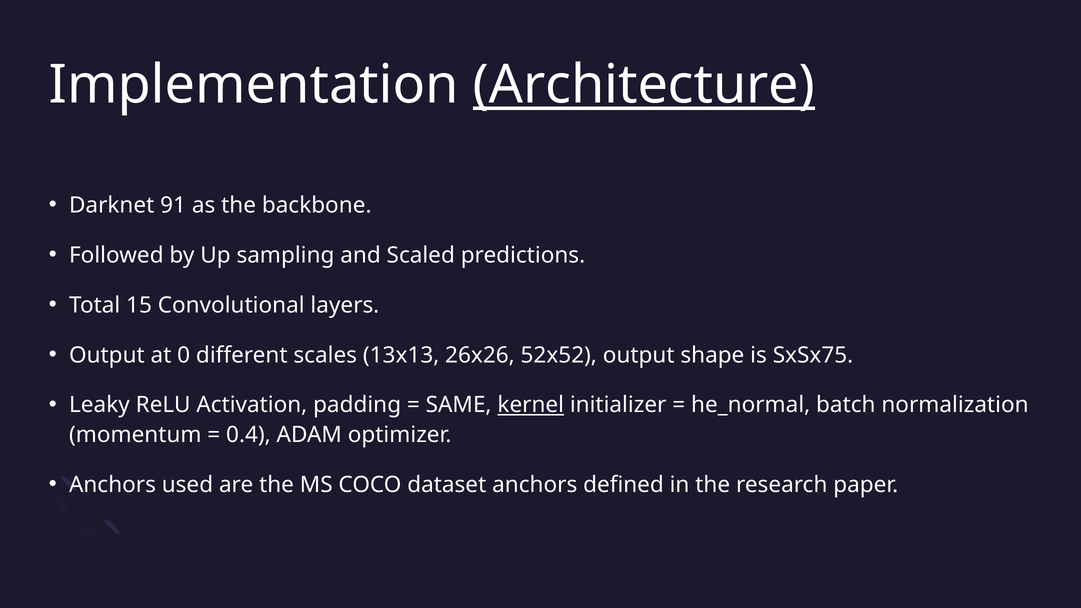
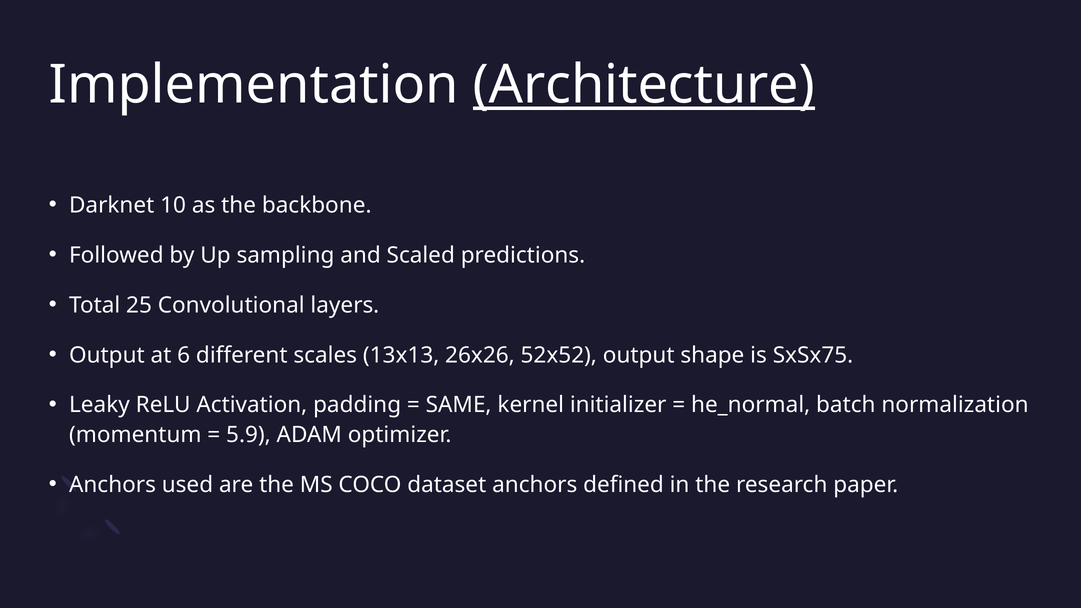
91: 91 -> 10 (173, 205)
15: 15 -> 25 (139, 305)
0: 0 -> 6 (184, 355)
kernel underline: present -> none (531, 405)
0.4: 0.4 -> 5.9 (248, 435)
